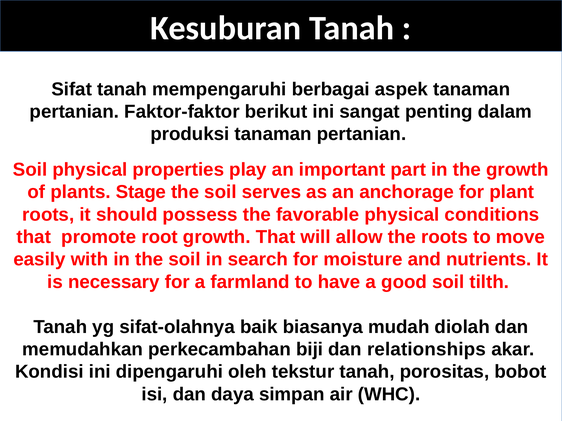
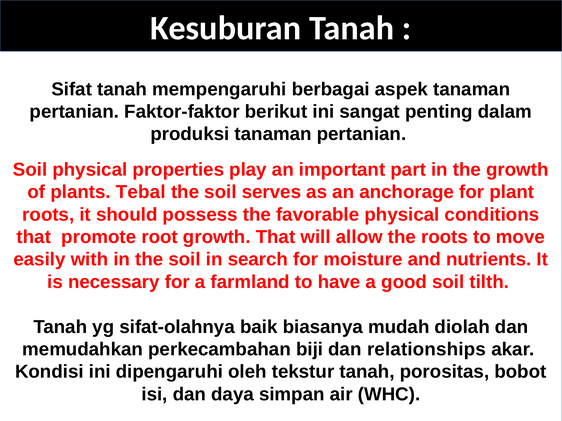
Stage: Stage -> Tebal (141, 192)
